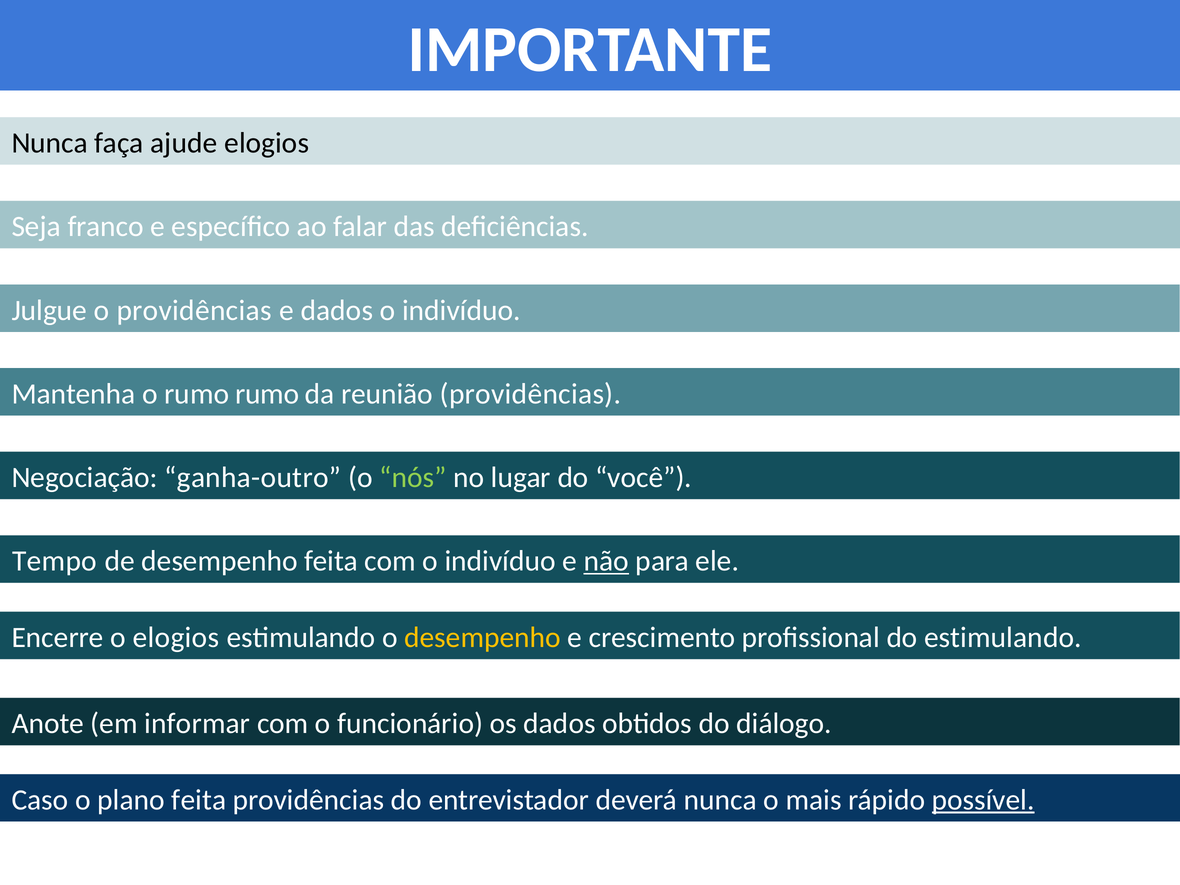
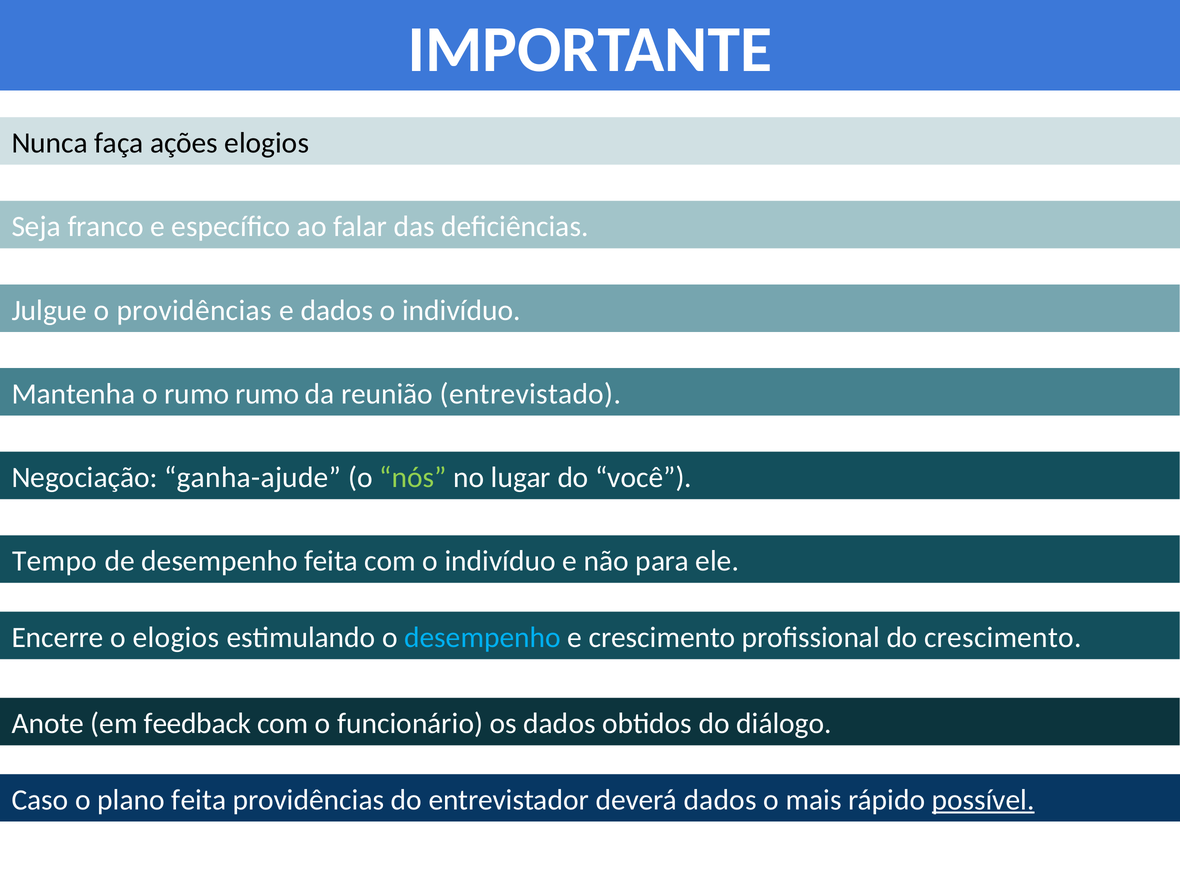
ajude: ajude -> ações (184, 143)
reunião providências: providências -> entrevistado (530, 394)
ganha-outro: ganha-outro -> ganha-ajude (253, 478)
não underline: present -> none (606, 561)
desempenho colour: yellow -> light blue (483, 638)
do estimulando: estimulando -> crescimento (1003, 638)
informar: informar -> feedback (197, 724)
deverá nunca: nunca -> dados (720, 800)
